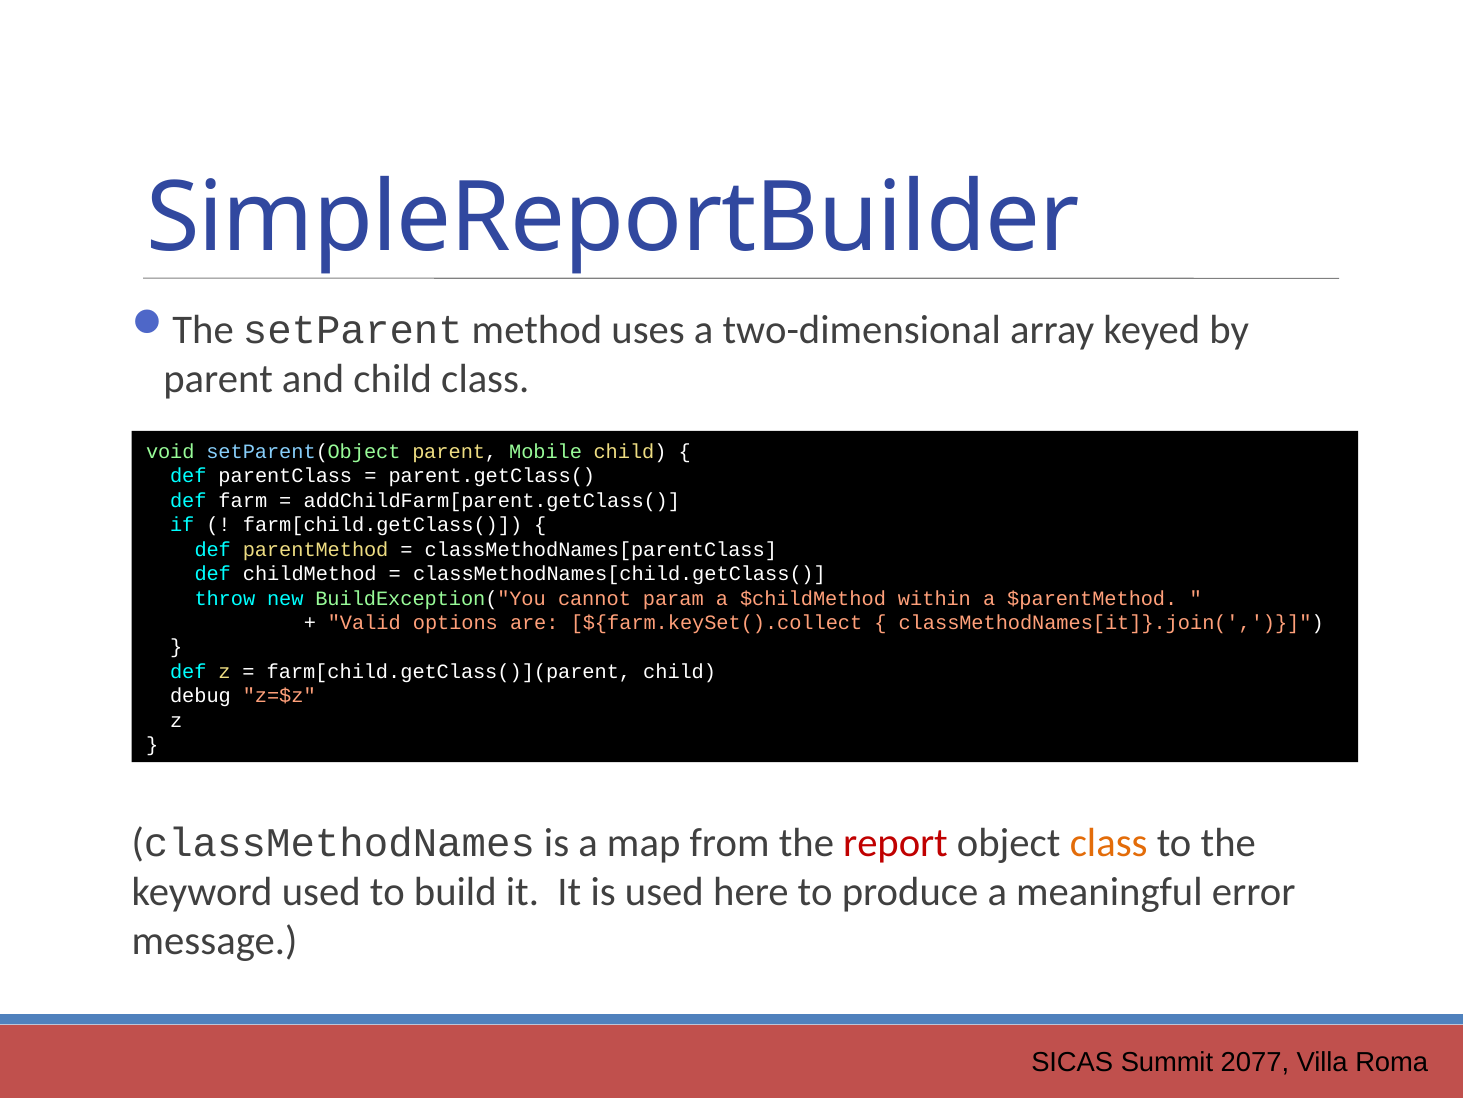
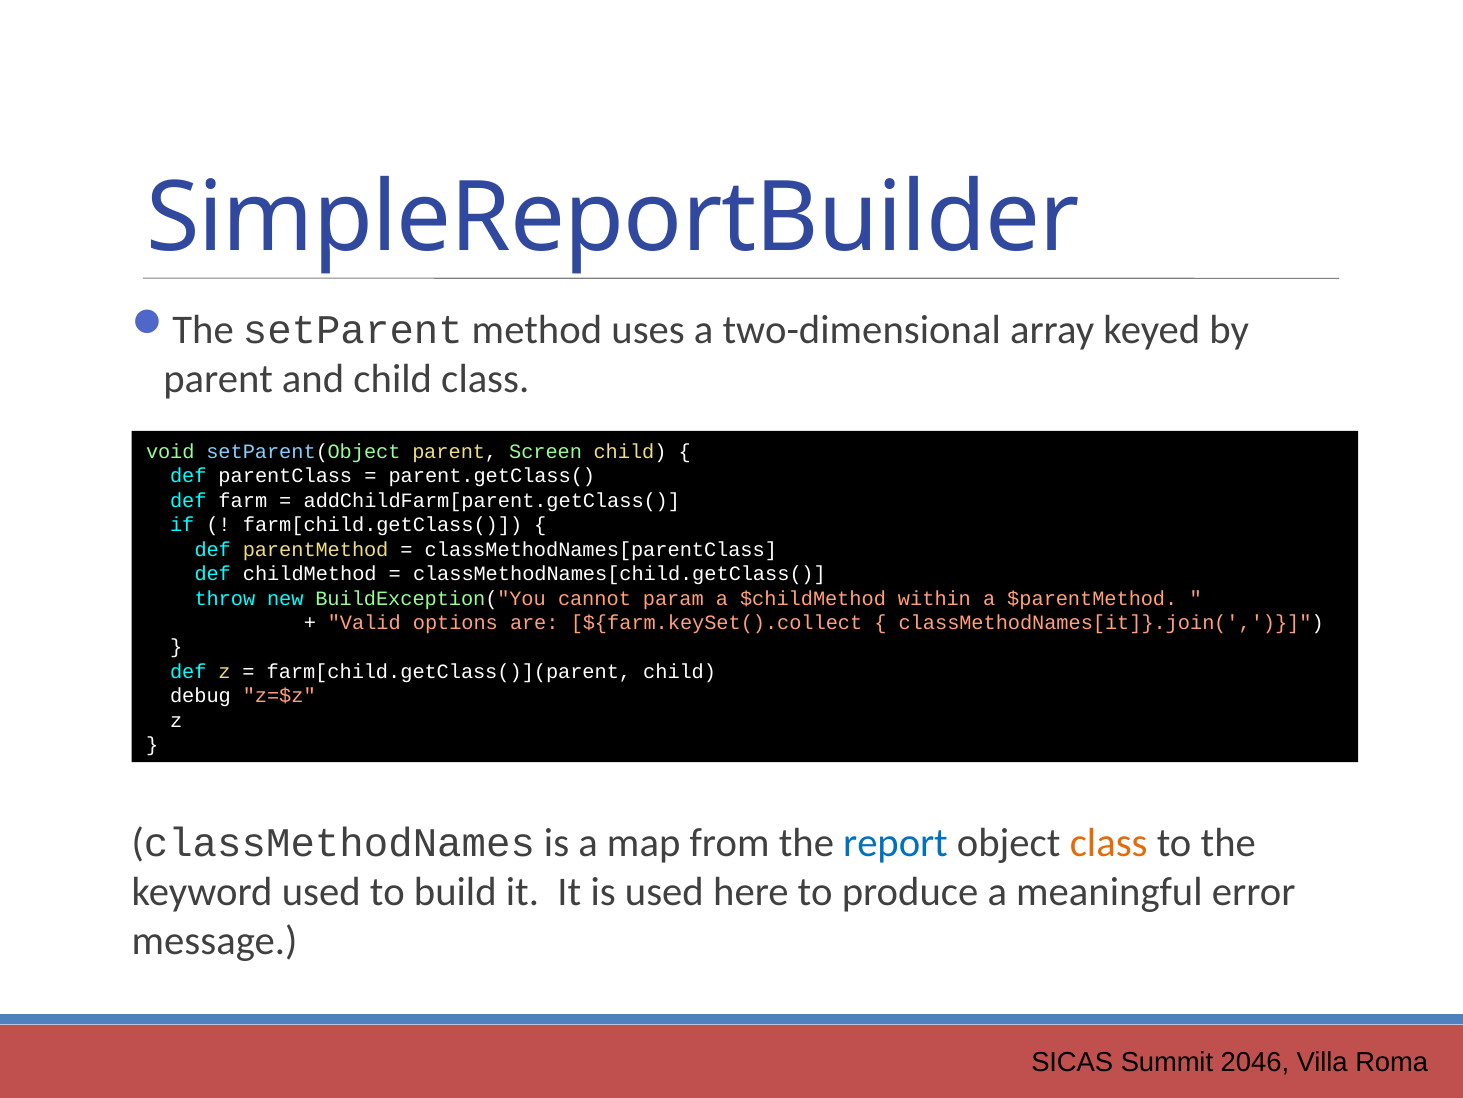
Mobile: Mobile -> Screen (546, 451)
report colour: red -> blue (896, 843)
2077: 2077 -> 2046 (1255, 1062)
